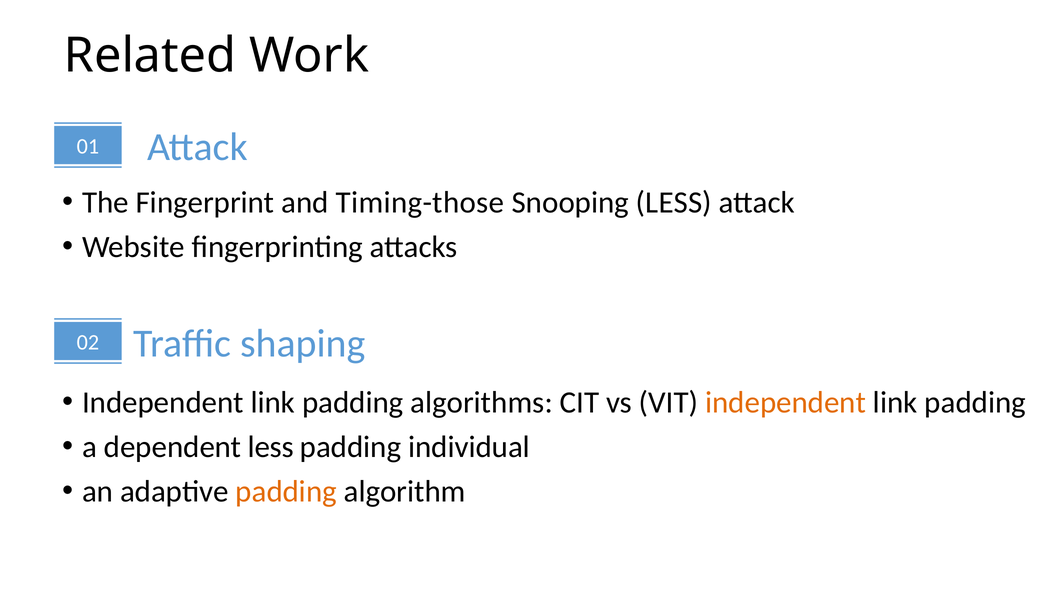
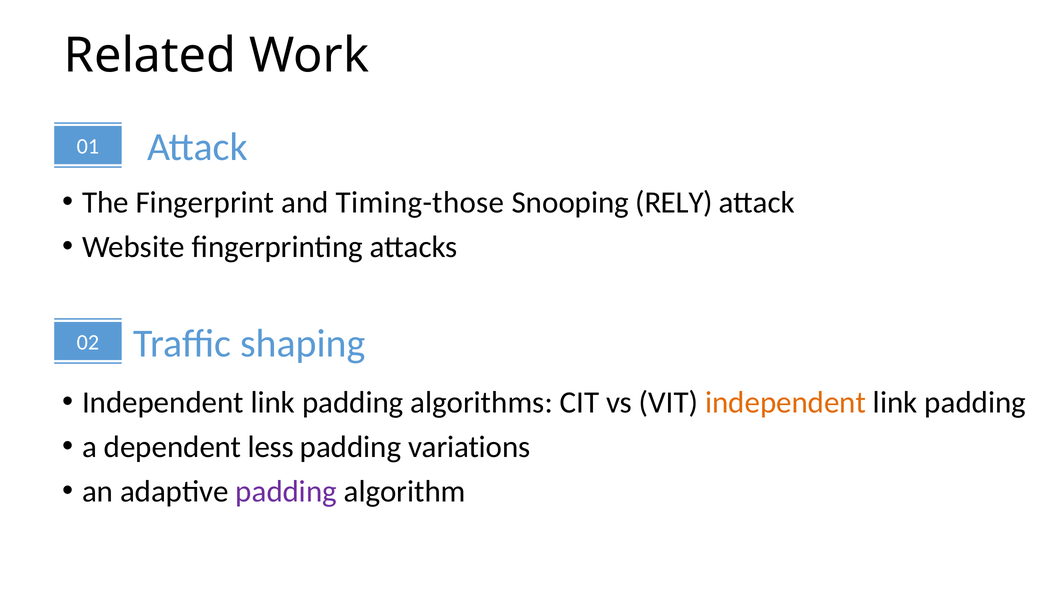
Snooping LESS: LESS -> RELY (674, 202)
individual: individual -> variations (469, 447)
padding colour: orange -> purple (286, 491)
